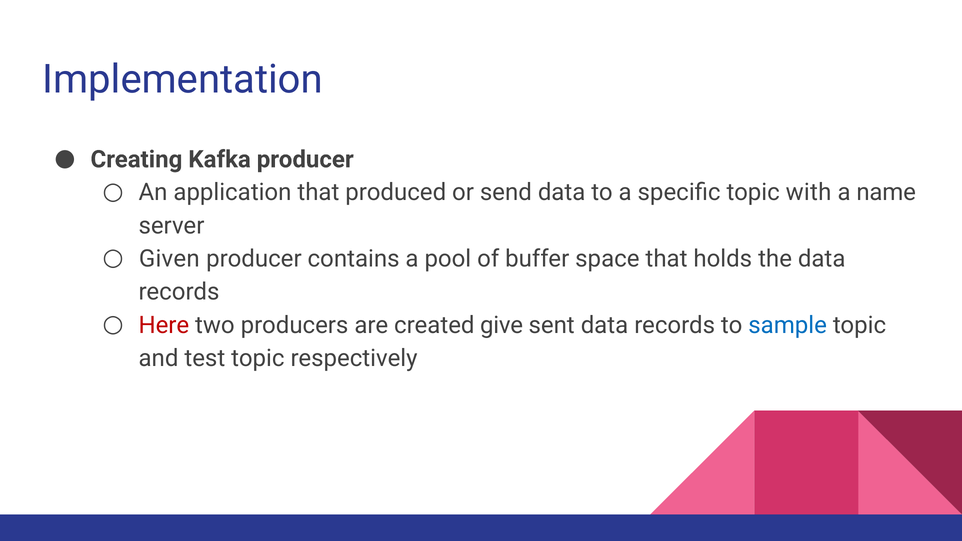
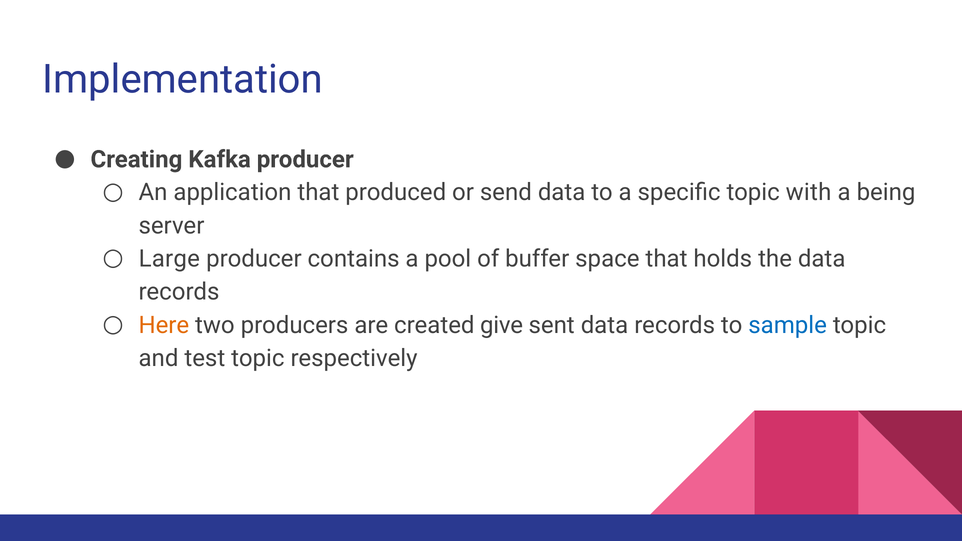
name: name -> being (886, 193)
Given: Given -> Large (169, 259)
Here colour: red -> orange (164, 325)
